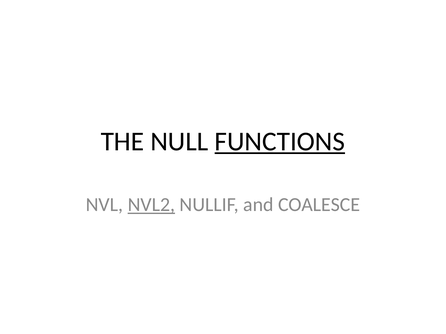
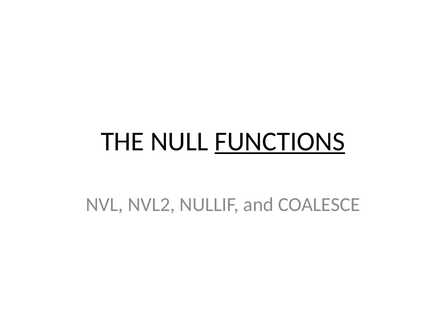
NVL2 underline: present -> none (151, 205)
